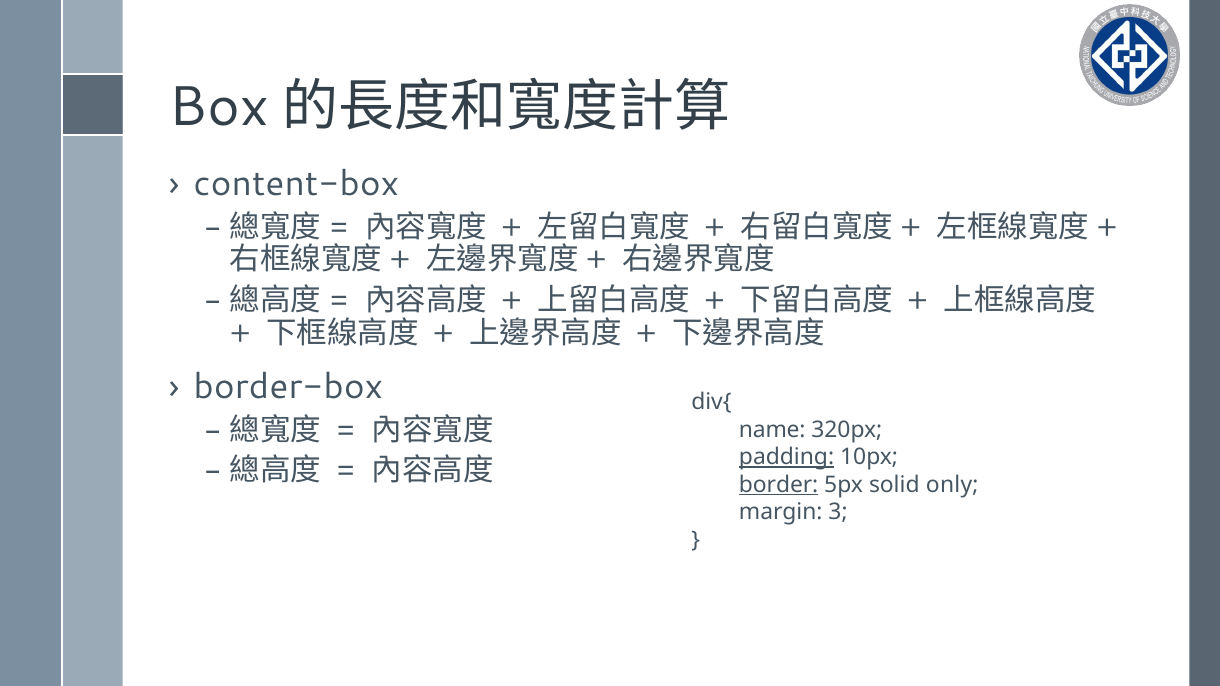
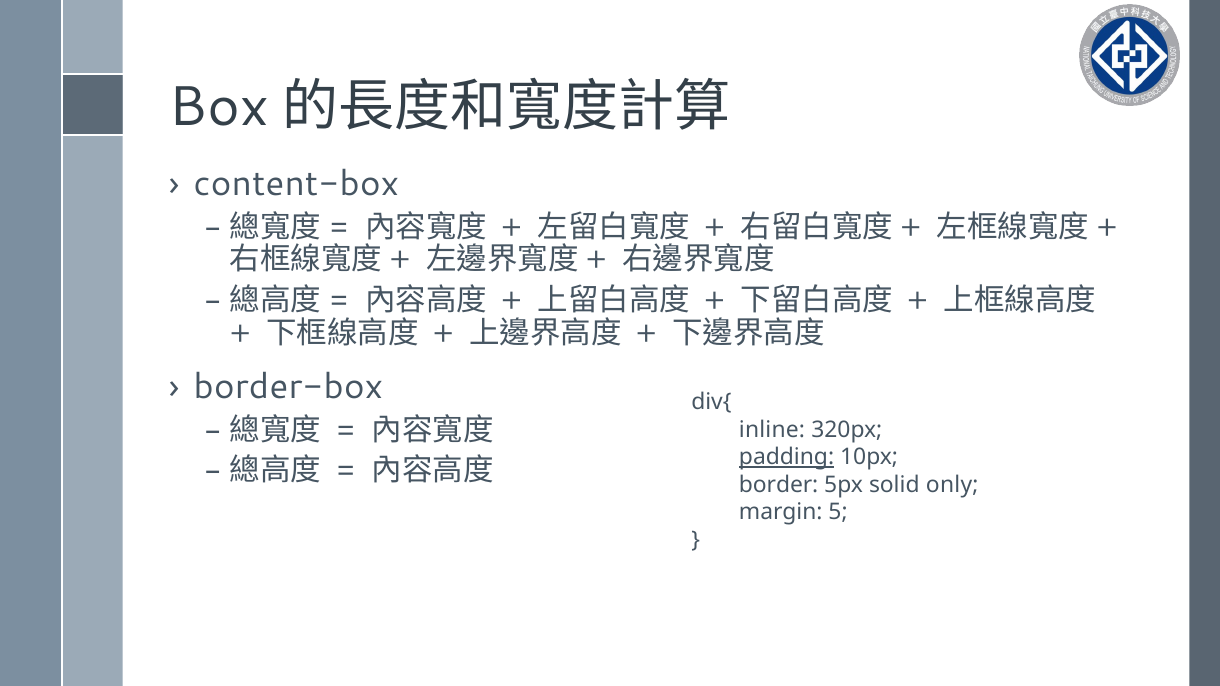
name: name -> inline (772, 430)
border underline: present -> none (779, 485)
3: 3 -> 5 (838, 512)
